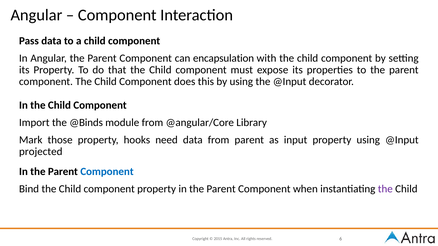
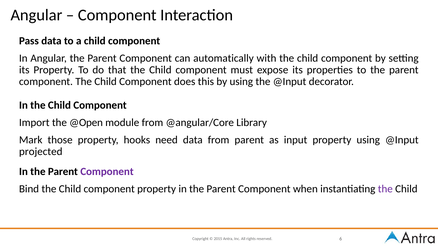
encapsulation: encapsulation -> automatically (223, 58)
@Binds: @Binds -> @Open (86, 123)
Component colour: blue -> purple (107, 172)
